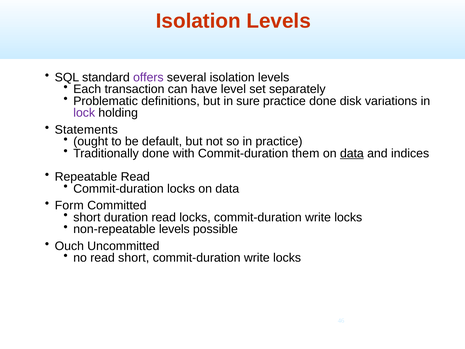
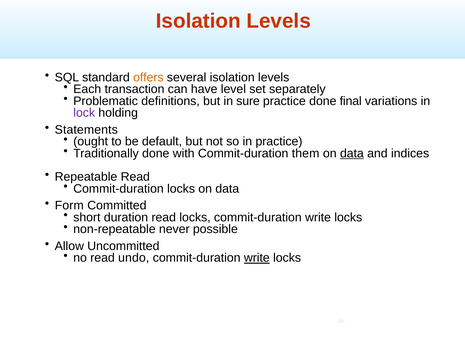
offers colour: purple -> orange (148, 77)
disk: disk -> final (351, 101)
non-repeatable levels: levels -> never (174, 229)
Ouch: Ouch -> Allow (69, 246)
read short: short -> undo (134, 258)
write underline: none -> present (257, 258)
